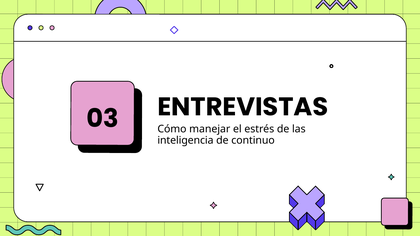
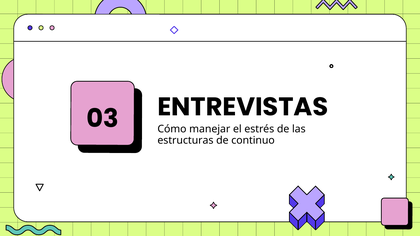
inteligencia: inteligencia -> estructuras (185, 140)
